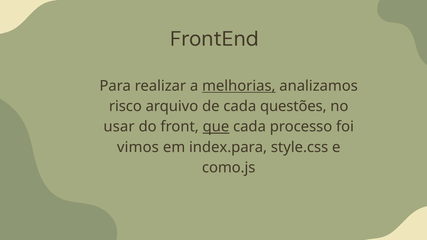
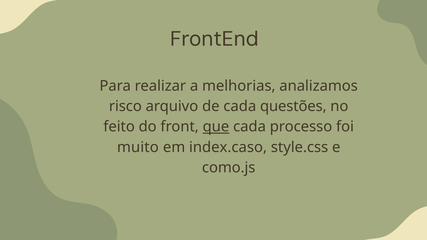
melhorias underline: present -> none (239, 86)
usar: usar -> feito (119, 127)
vimos: vimos -> muito (138, 147)
index.para: index.para -> index.caso (228, 147)
